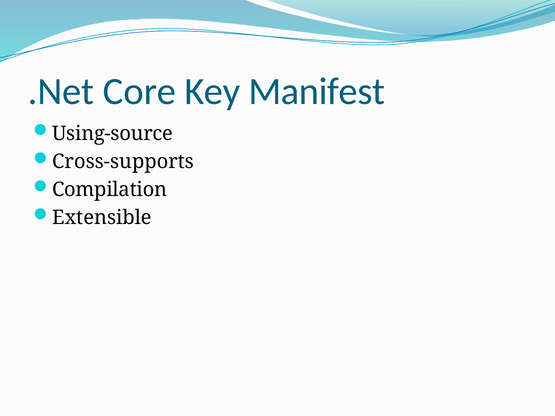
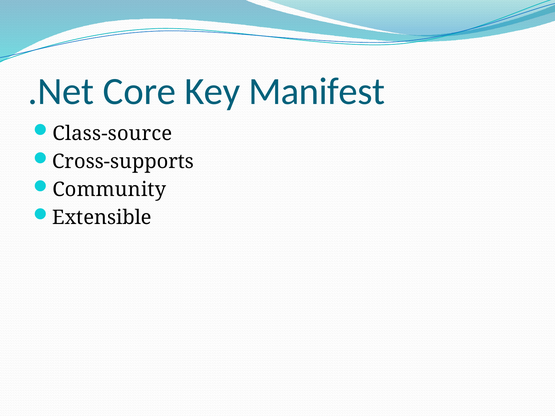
Using-source: Using-source -> Class-source (112, 134)
Compilation: Compilation -> Community (109, 190)
